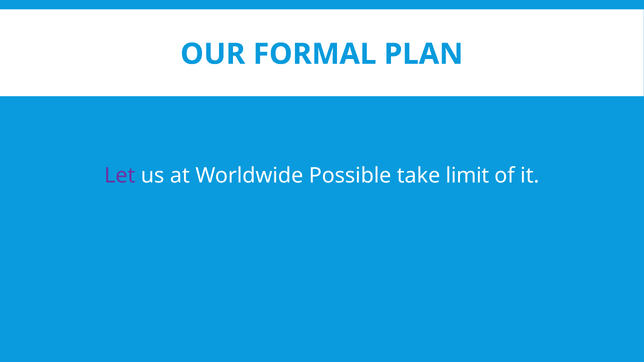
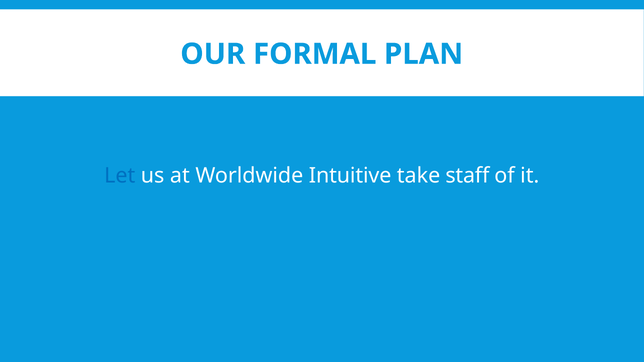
Let colour: purple -> blue (120, 176)
Possible: Possible -> Intuitive (350, 176)
limit: limit -> staff (467, 176)
